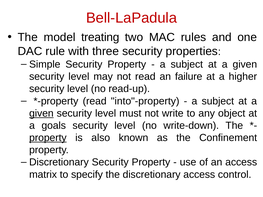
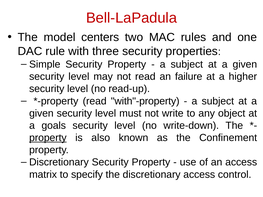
treating: treating -> centers (100, 37)
into"-property: into"-property -> with"-property (145, 101)
given underline: present -> none (41, 113)
